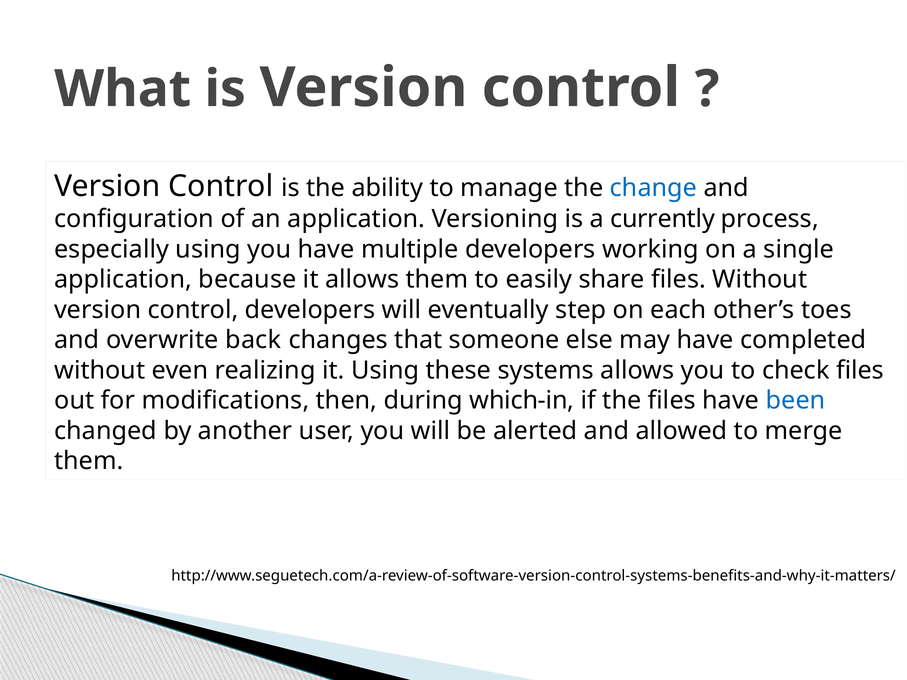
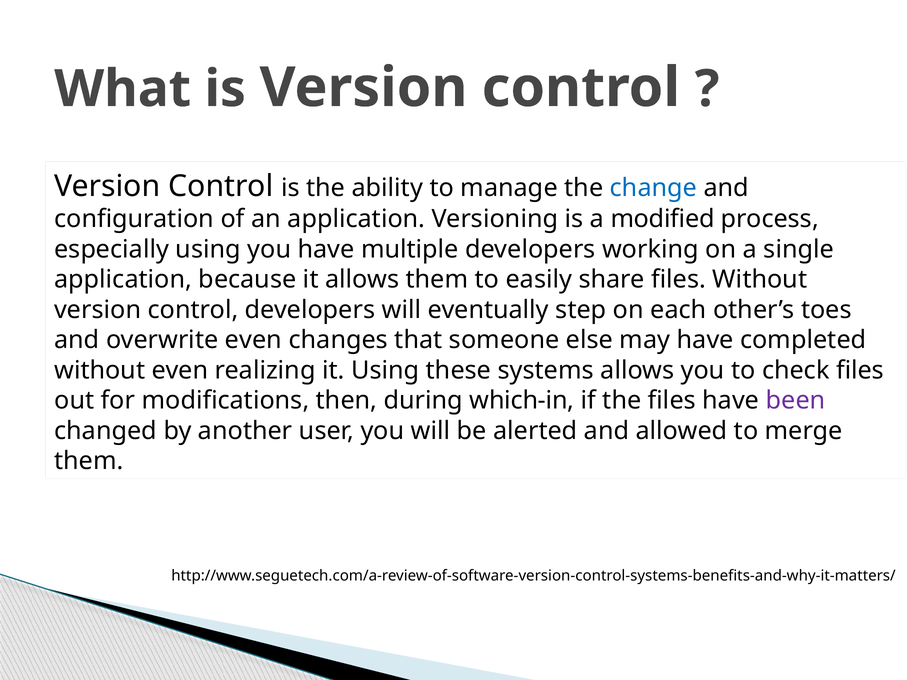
currently: currently -> modified (663, 219)
overwrite back: back -> even (253, 340)
been colour: blue -> purple (796, 401)
